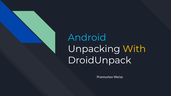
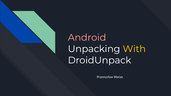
Android colour: light blue -> pink (87, 38)
